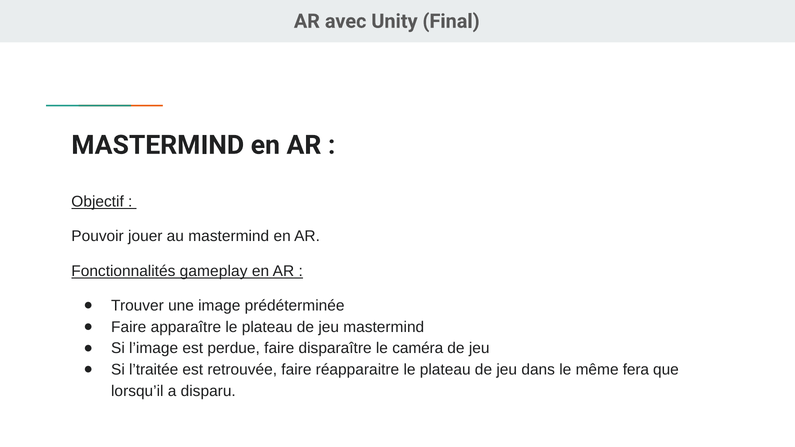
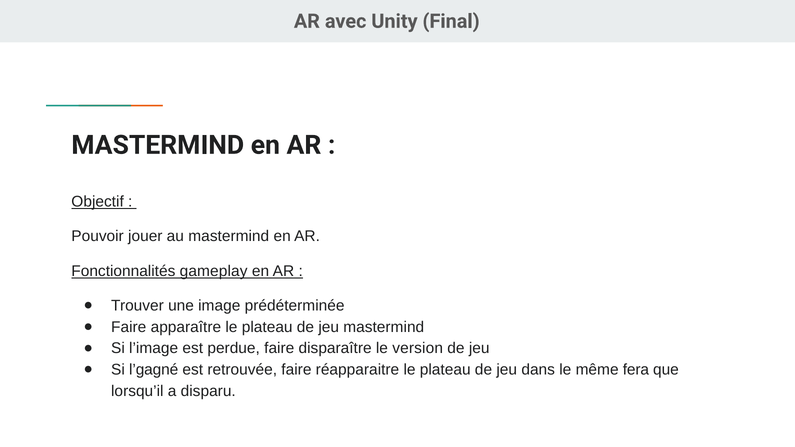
caméra: caméra -> version (418, 348)
l’traitée: l’traitée -> l’gagné (154, 370)
